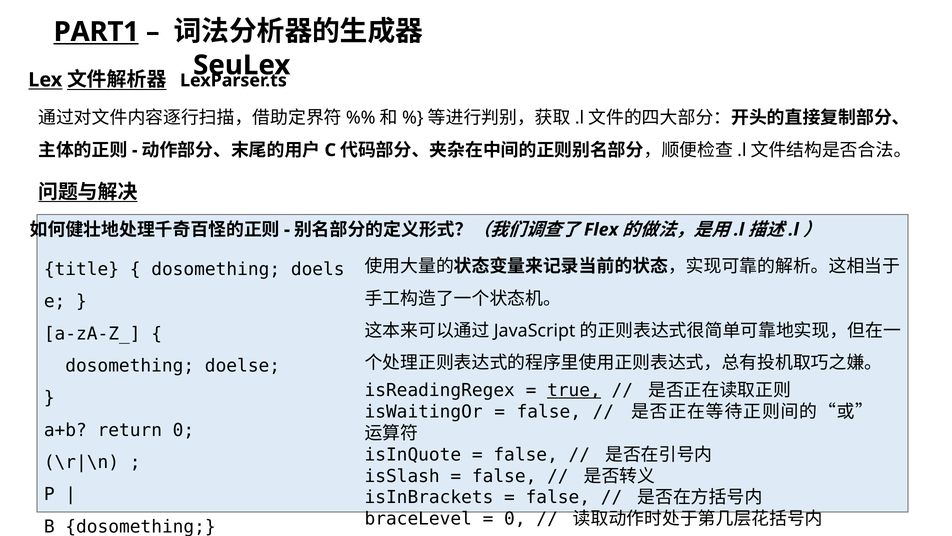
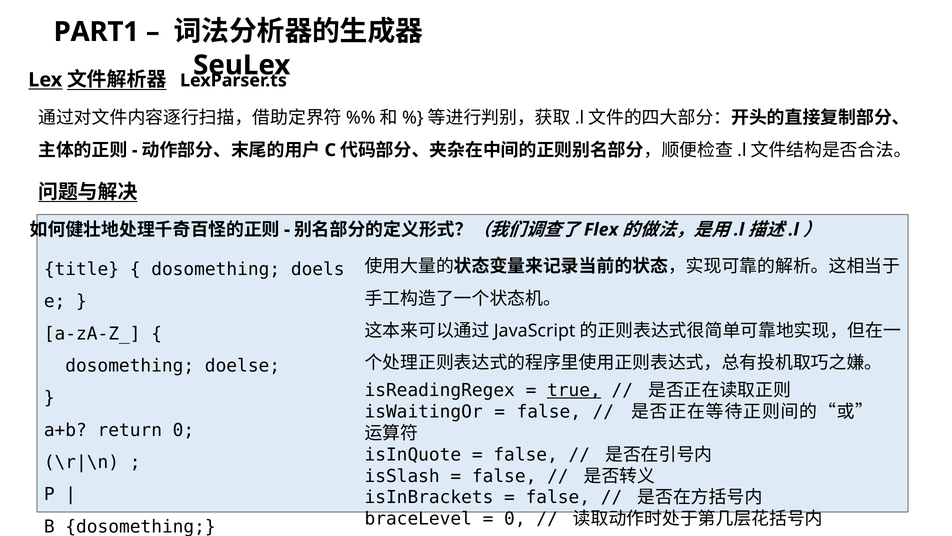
PART1 underline: present -> none (96, 32)
